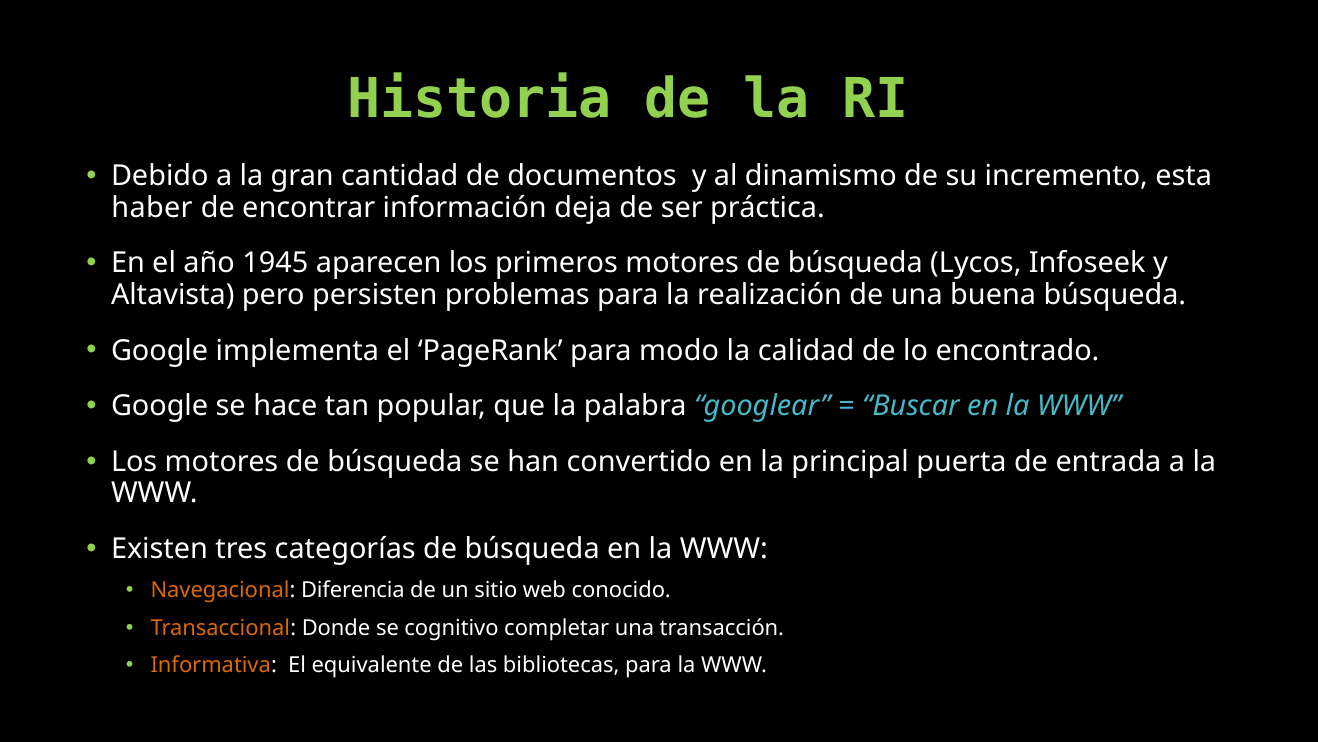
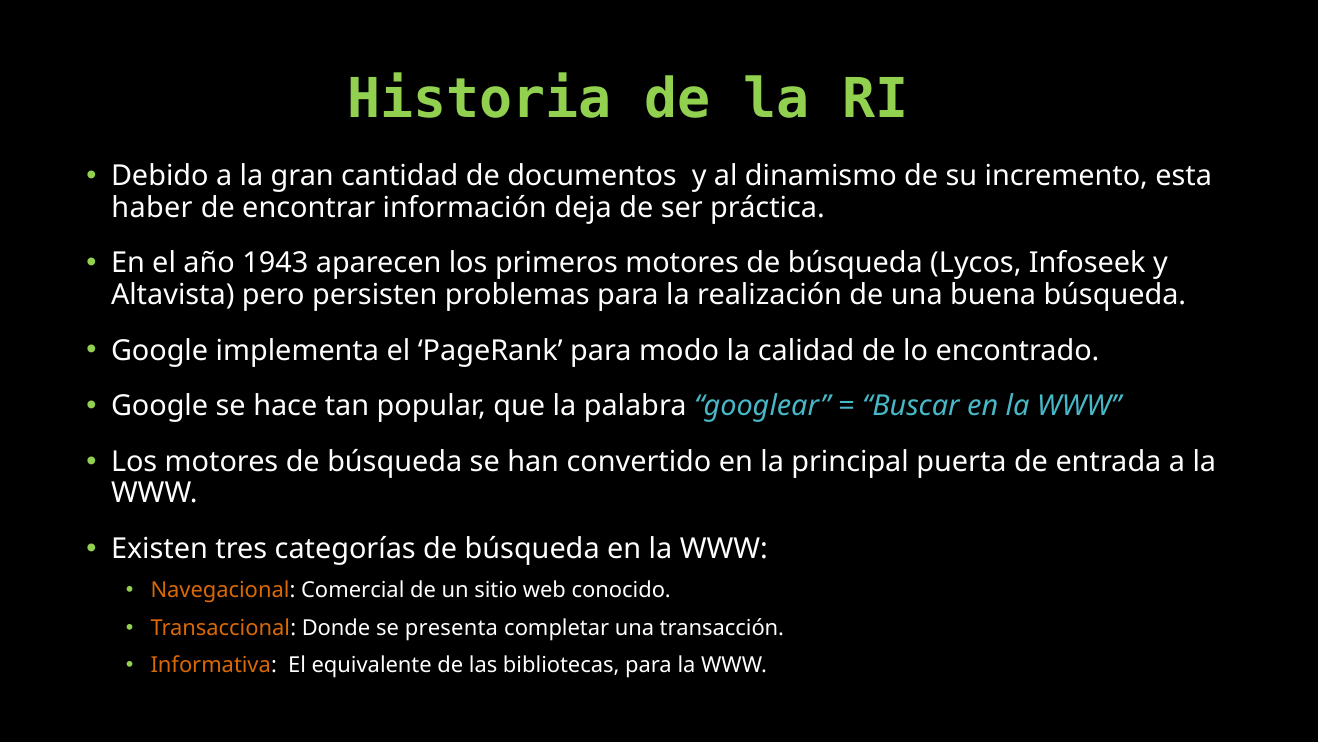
1945: 1945 -> 1943 (275, 263)
Diferencia: Diferencia -> Comercial (353, 590)
cognitivo: cognitivo -> presenta (451, 627)
